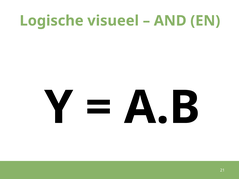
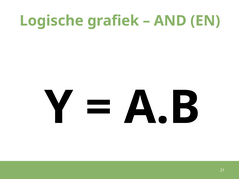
visueel: visueel -> grafiek (113, 21)
